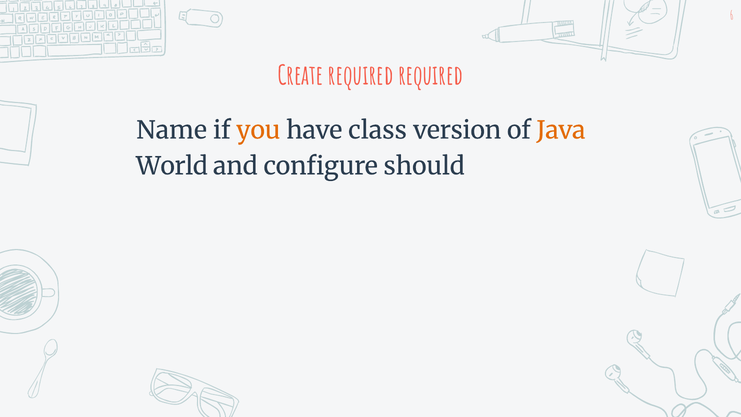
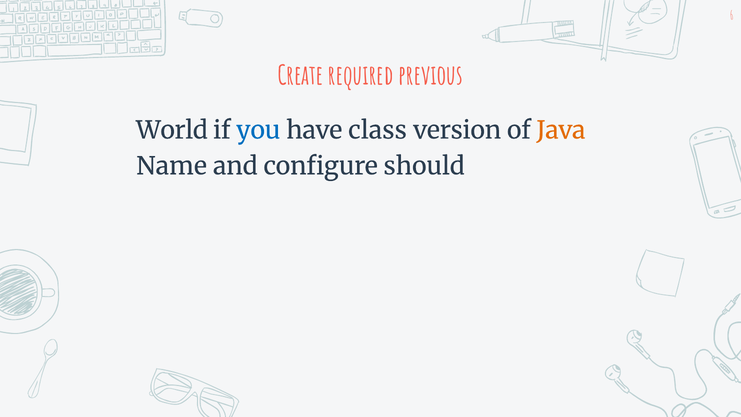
required required: required -> previous (430, 76)
Name: Name -> World (172, 130)
you colour: orange -> blue (258, 130)
World: World -> Name (172, 166)
